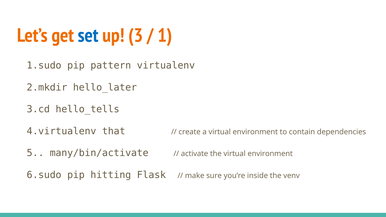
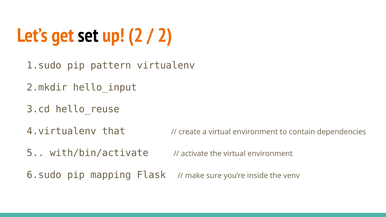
set colour: blue -> black (88, 36)
up 3: 3 -> 2 (136, 36)
1: 1 -> 2 (165, 36)
hello_later: hello_later -> hello_input (105, 87)
hello_tells: hello_tells -> hello_reuse (88, 109)
many/bin/activate: many/bin/activate -> with/bin/activate (99, 153)
hitting: hitting -> mapping (111, 175)
